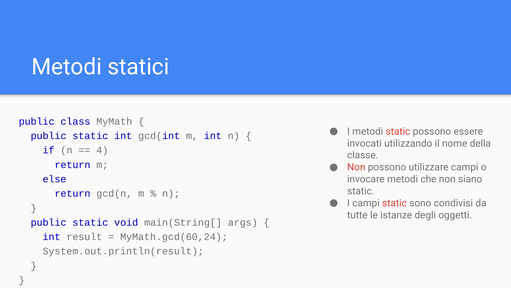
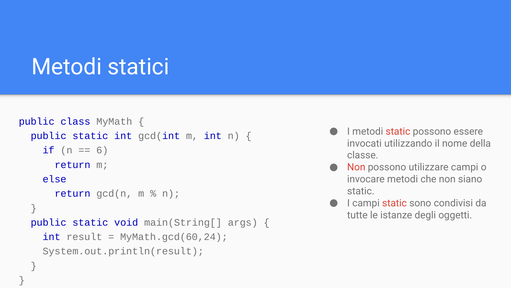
4: 4 -> 6 (102, 150)
